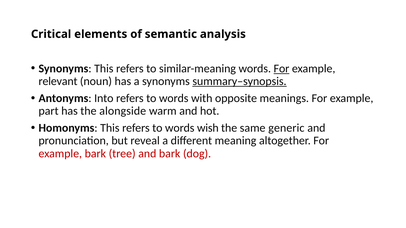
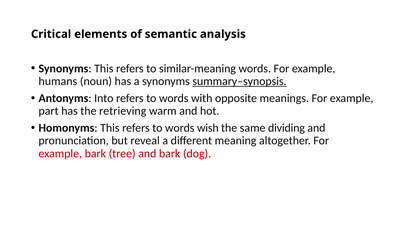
For underline: present -> none (281, 69)
relevant: relevant -> humans (58, 81)
alongside: alongside -> retrieving (123, 111)
generic: generic -> dividing (286, 128)
